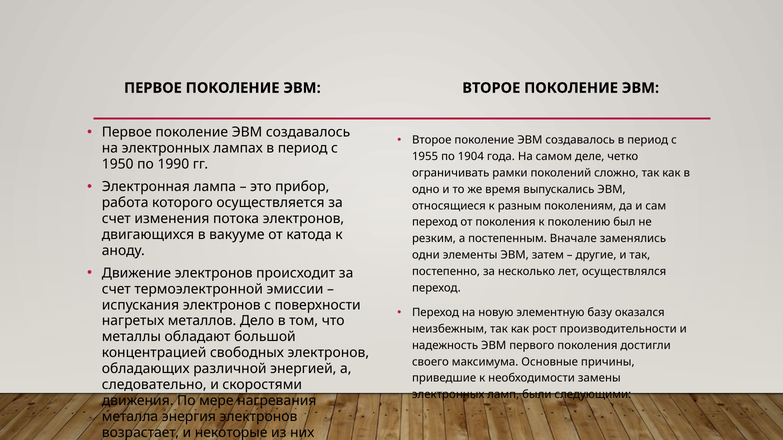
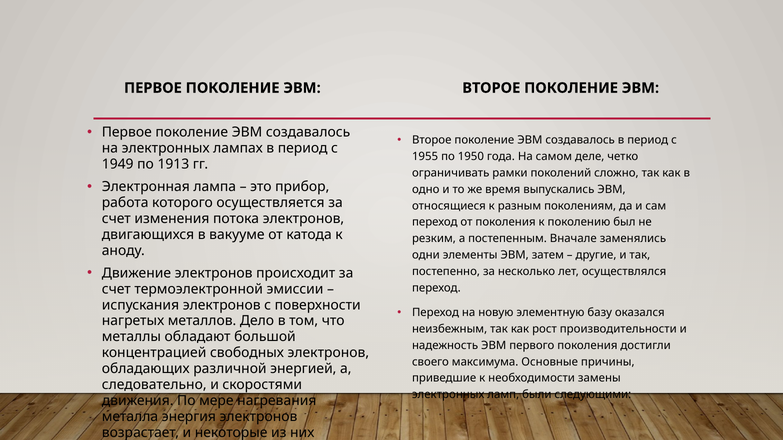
1904: 1904 -> 1950 (471, 157)
1950: 1950 -> 1949 (118, 164)
1990: 1990 -> 1913 (173, 164)
